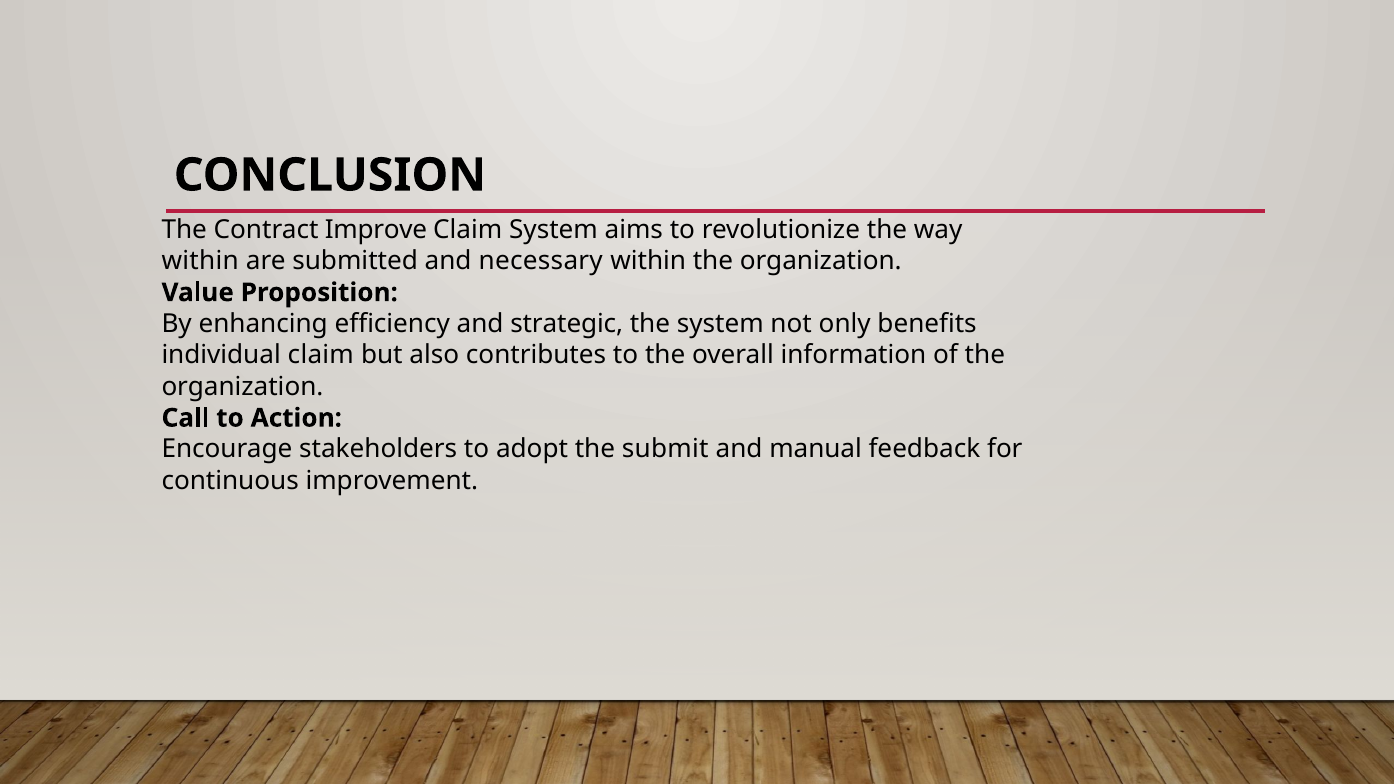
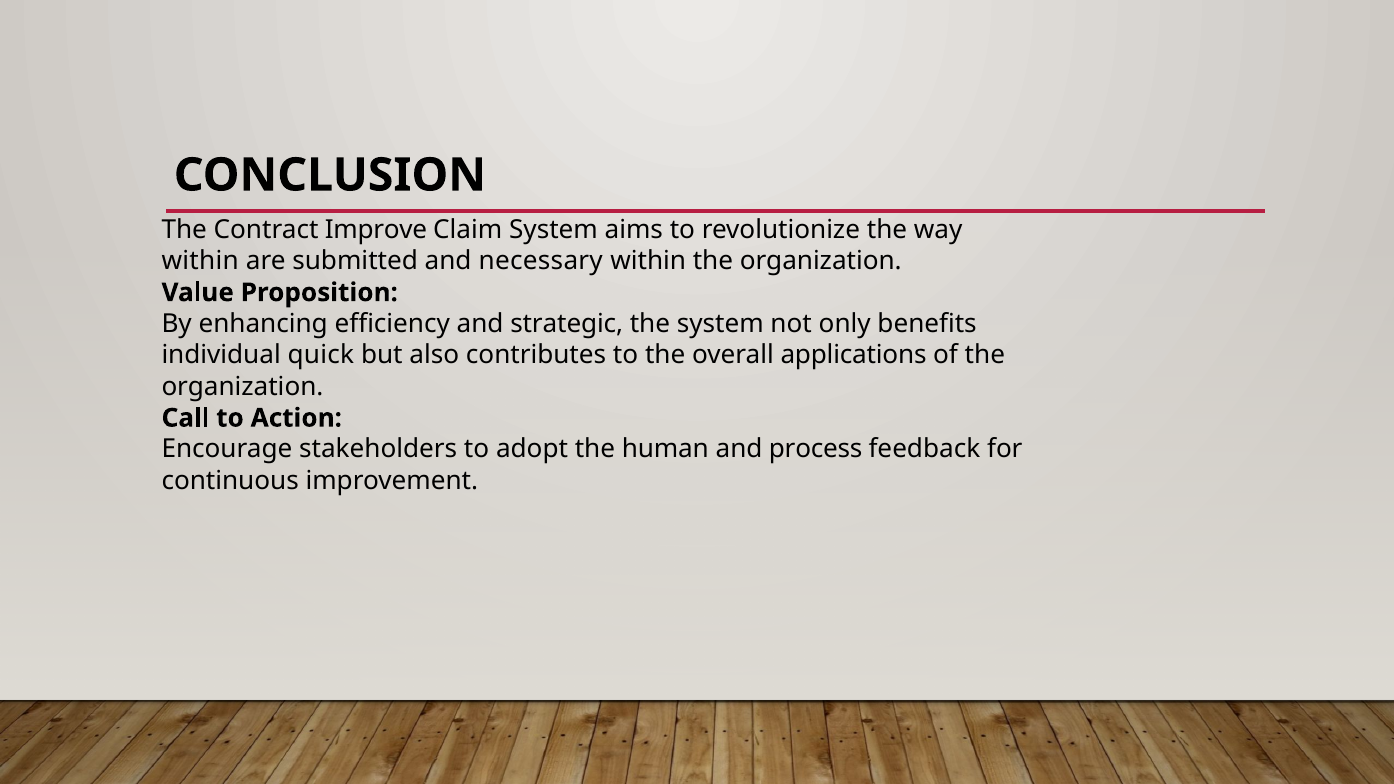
individual claim: claim -> quick (321, 355)
information: information -> applications (854, 355)
submit: submit -> human (665, 449)
manual: manual -> process (816, 449)
